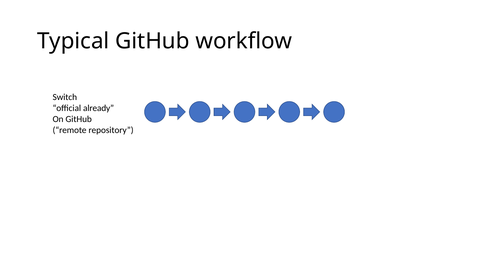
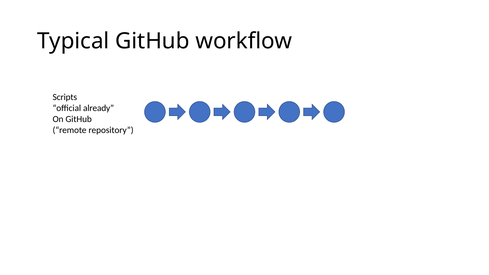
Switch: Switch -> Scripts (65, 97)
